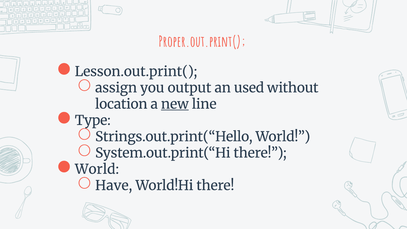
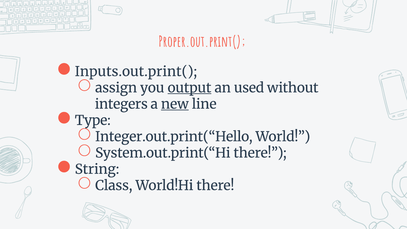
Lesson.out.print(: Lesson.out.print( -> Inputs.out.print( (136, 72)
output underline: none -> present (189, 88)
location: location -> integers (121, 104)
Strings.out.print(“Hello: Strings.out.print(“Hello -> Integer.out.print(“Hello (174, 137)
World: World -> String (97, 169)
Have: Have -> Class (114, 186)
